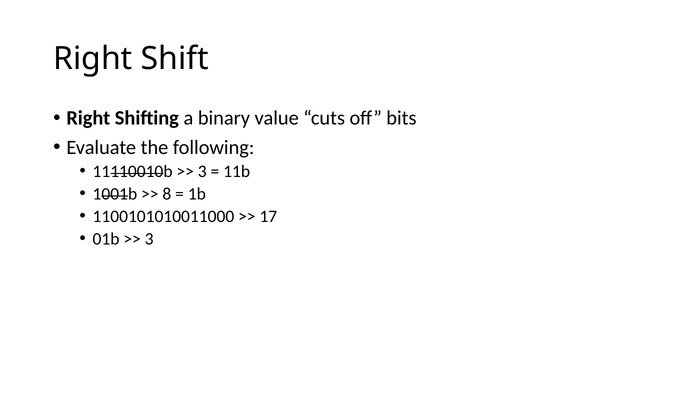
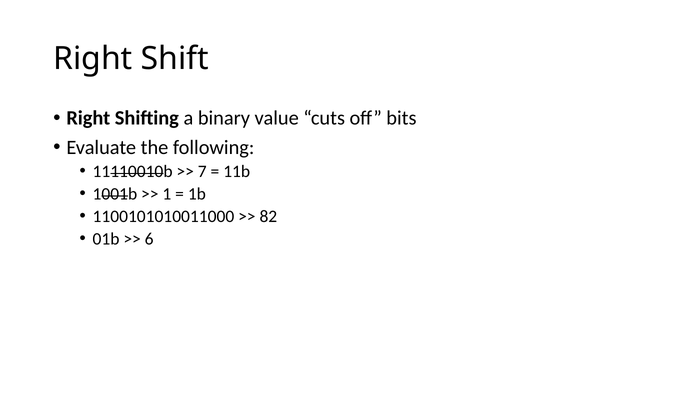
3: 3 -> 7 (202, 172)
8: 8 -> 1 (167, 194)
17: 17 -> 82 (268, 216)
3: 3 -> 6 (149, 239)
